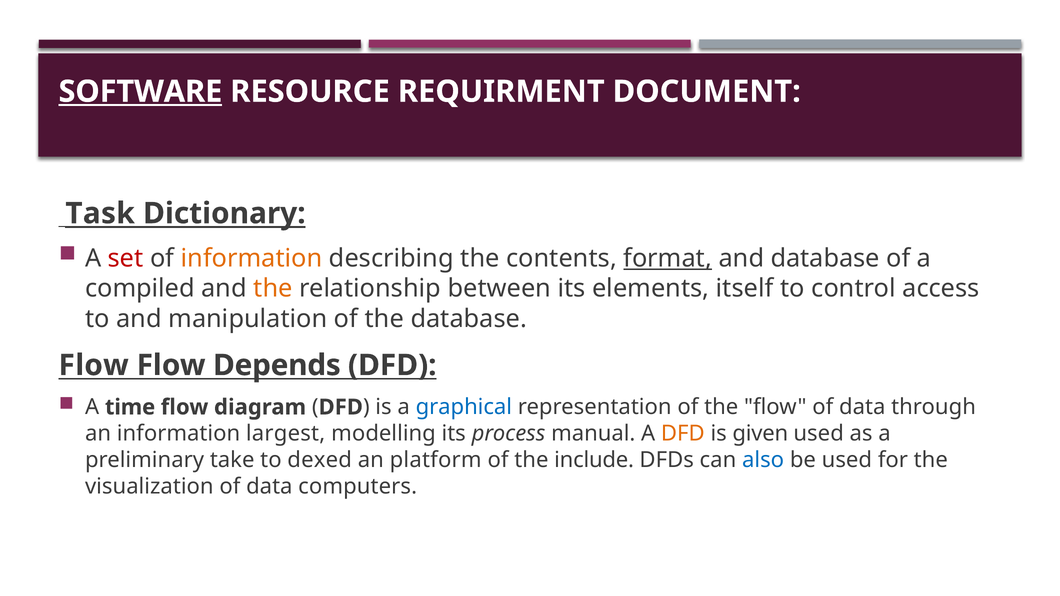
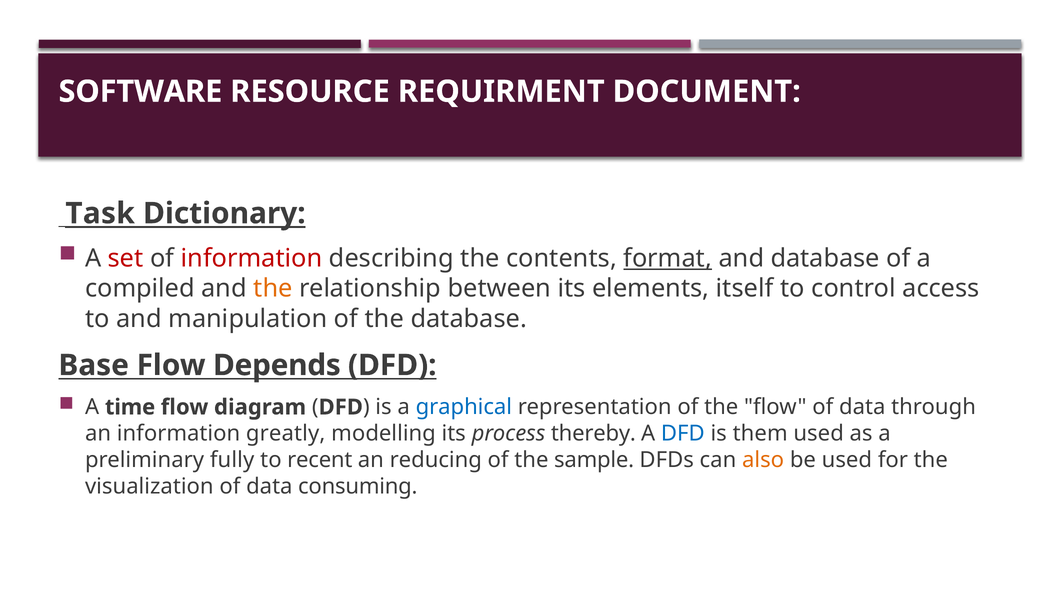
SOFTWARE underline: present -> none (140, 92)
information colour: orange -> red (252, 258)
Flow: Flow -> Base (94, 365)
largest: largest -> greatly (286, 434)
manual: manual -> thereby (593, 434)
DFD colour: orange -> blue (683, 434)
given: given -> them (760, 434)
take: take -> fully (232, 460)
dexed: dexed -> recent (320, 460)
platform: platform -> reducing (436, 460)
include: include -> sample (594, 460)
also colour: blue -> orange (763, 460)
computers: computers -> consuming (358, 487)
